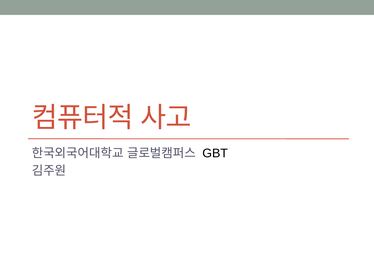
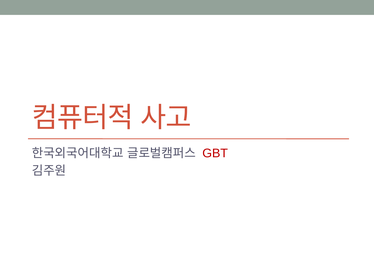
GBT colour: black -> red (215, 154)
